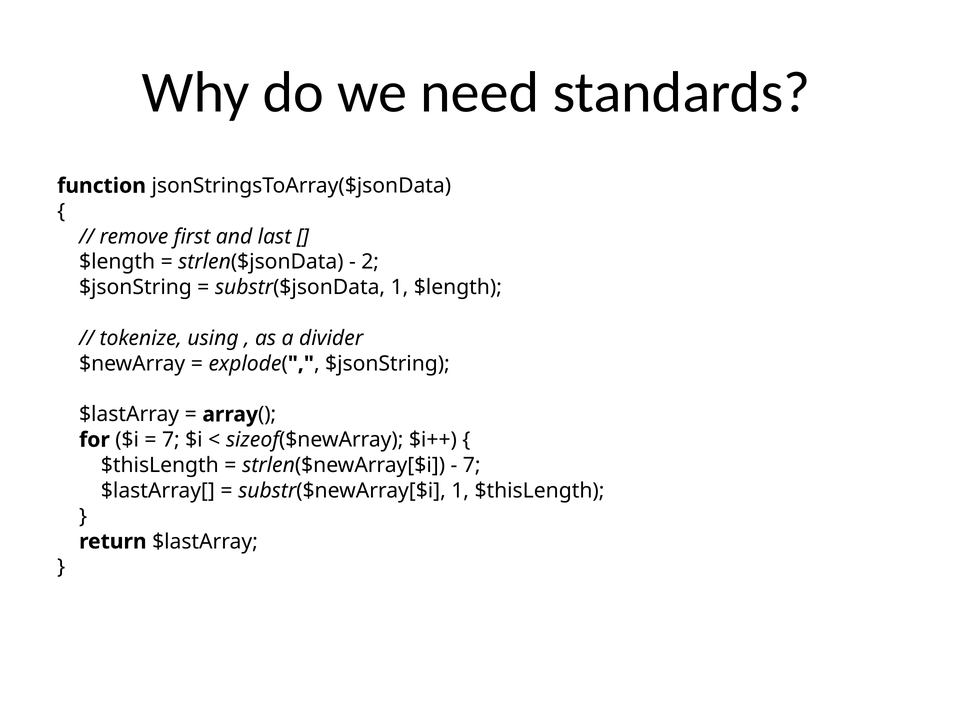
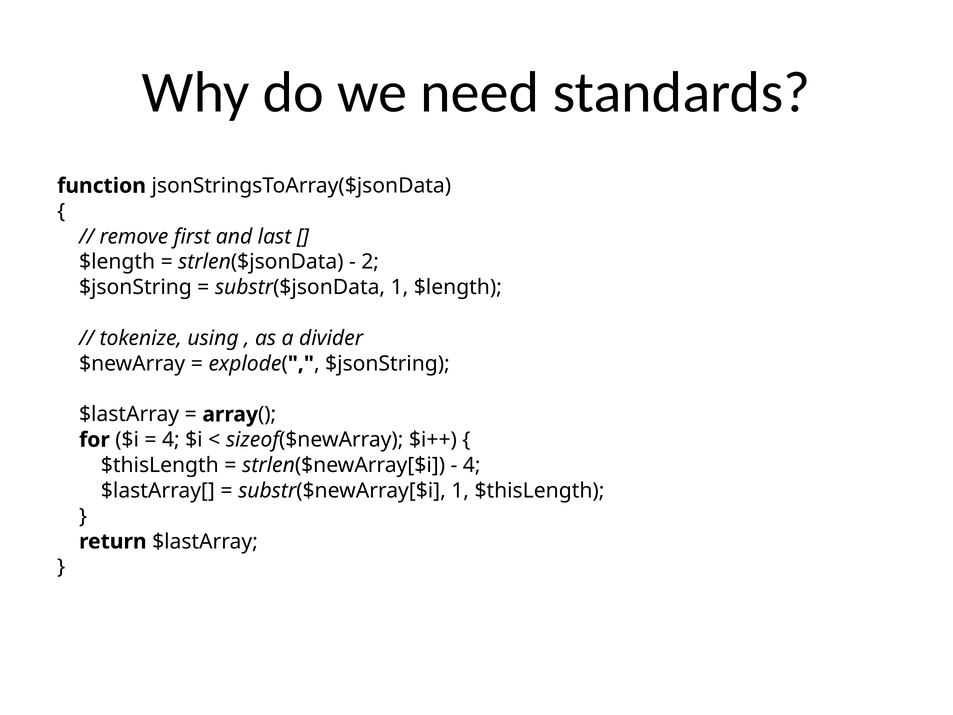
7: 7 -> 4 (171, 440)
7: 7 -> 4 (472, 465)
